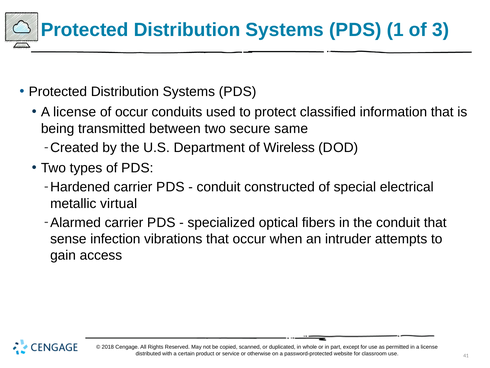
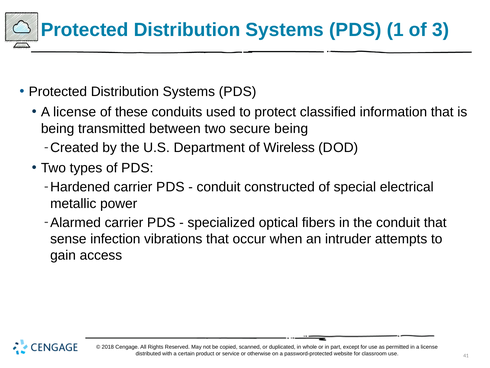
of occur: occur -> these (132, 112)
secure same: same -> being (291, 128)
virtual: virtual -> power (119, 203)
